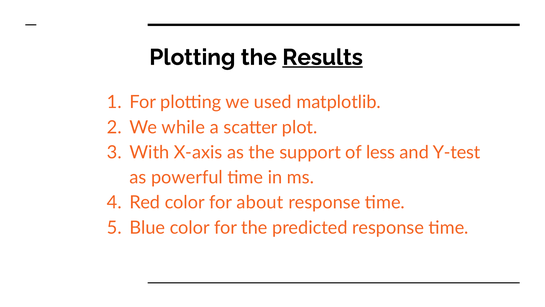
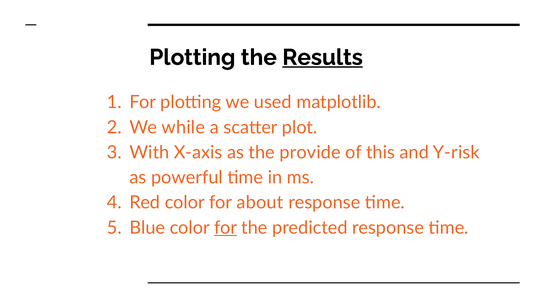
support: support -> provide (310, 152)
less: less -> this (380, 152)
Y-test: Y-test -> Y-risk (456, 152)
for underline: none -> present (226, 227)
